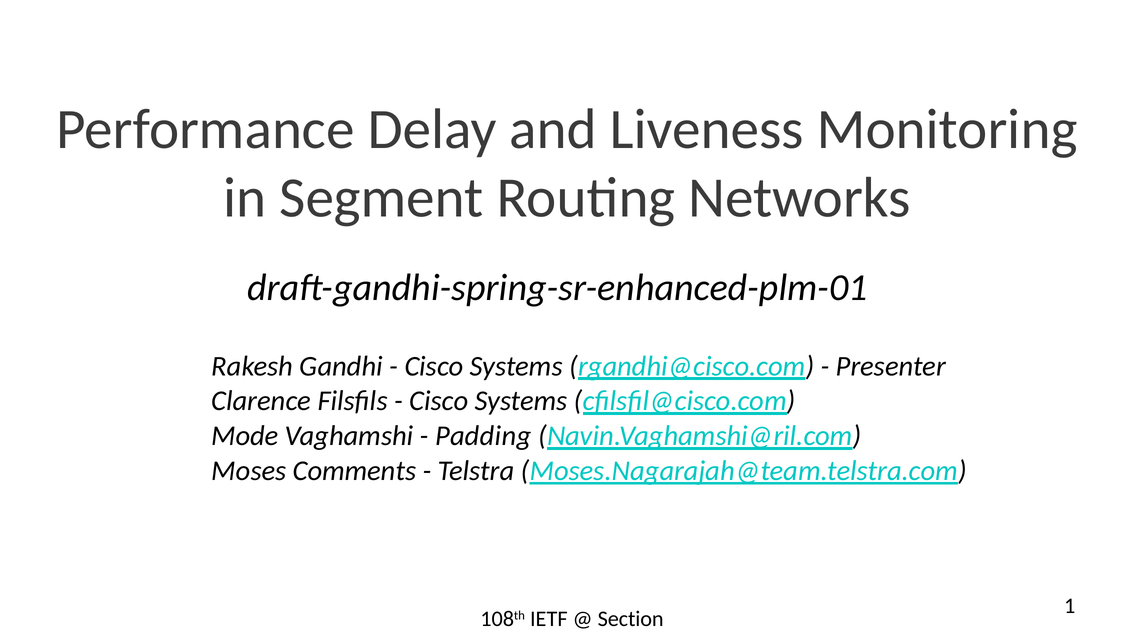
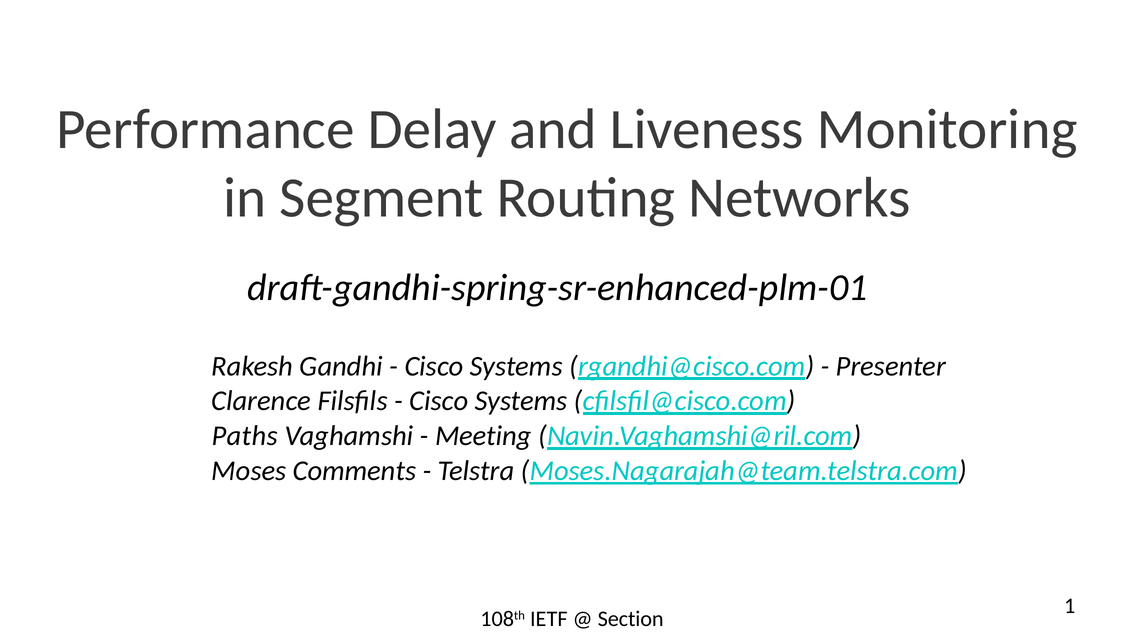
Mode: Mode -> Paths (245, 436)
Padding: Padding -> Meeting (483, 436)
